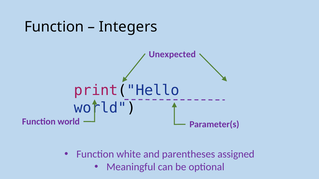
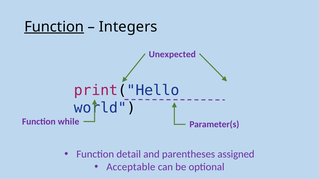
Function underline: none -> present (54, 27)
Function world: world -> while (69, 122)
white: white -> detail (129, 154)
Meaningful: Meaningful -> Acceptable (131, 167)
